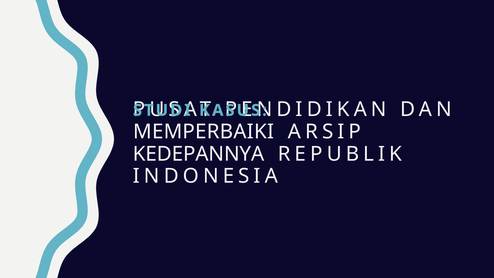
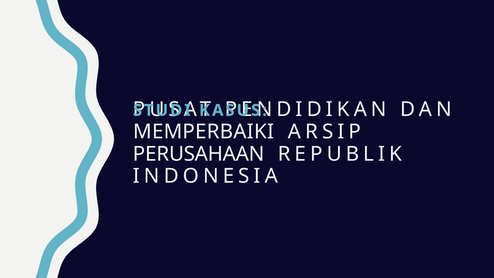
KEDEPANNYA: KEDEPANNYA -> PERUSAHAAN (199, 154)
